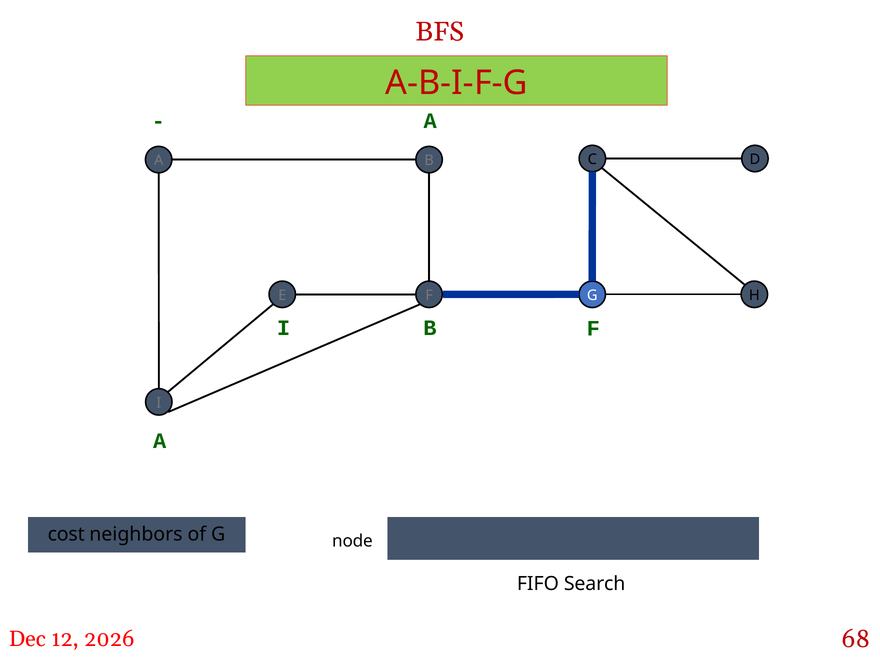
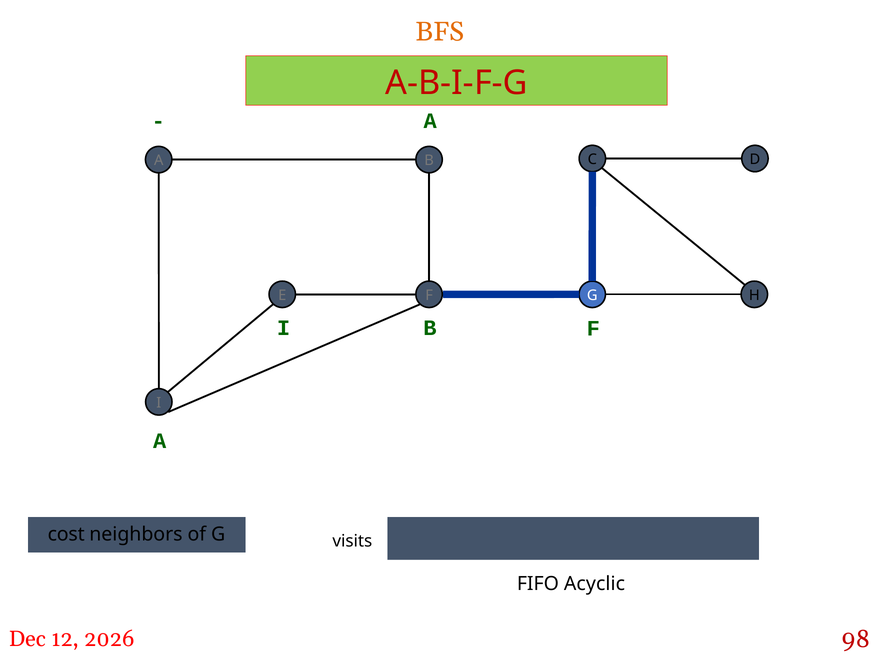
BFS colour: red -> orange (440, 32)
node: node -> visits (352, 541)
FIFO Search: Search -> Acyclic (595, 584)
68: 68 -> 98 (856, 639)
